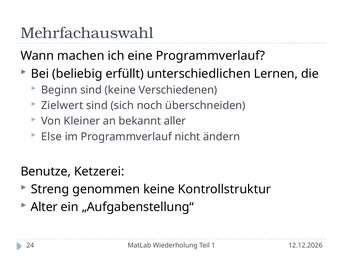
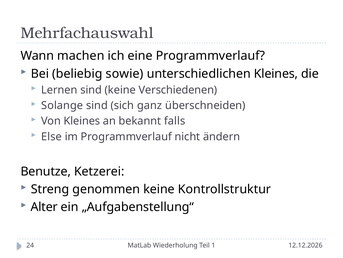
erfüllt: erfüllt -> sowie (125, 73)
unterschiedlichen Lernen: Lernen -> Kleines (276, 73)
Beginn: Beginn -> Lernen (59, 90)
Zielwert: Zielwert -> Solange (62, 105)
noch: noch -> ganz (150, 105)
Von Kleiner: Kleiner -> Kleines (82, 121)
aller: aller -> falls (175, 121)
